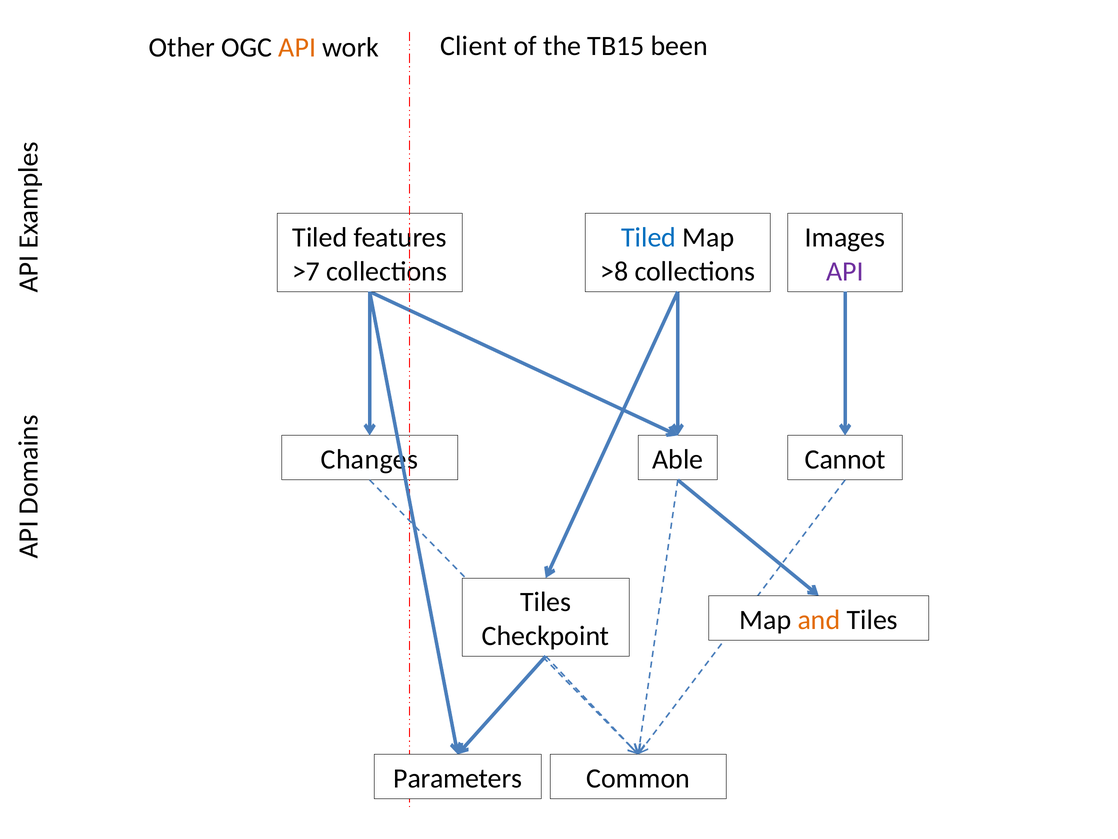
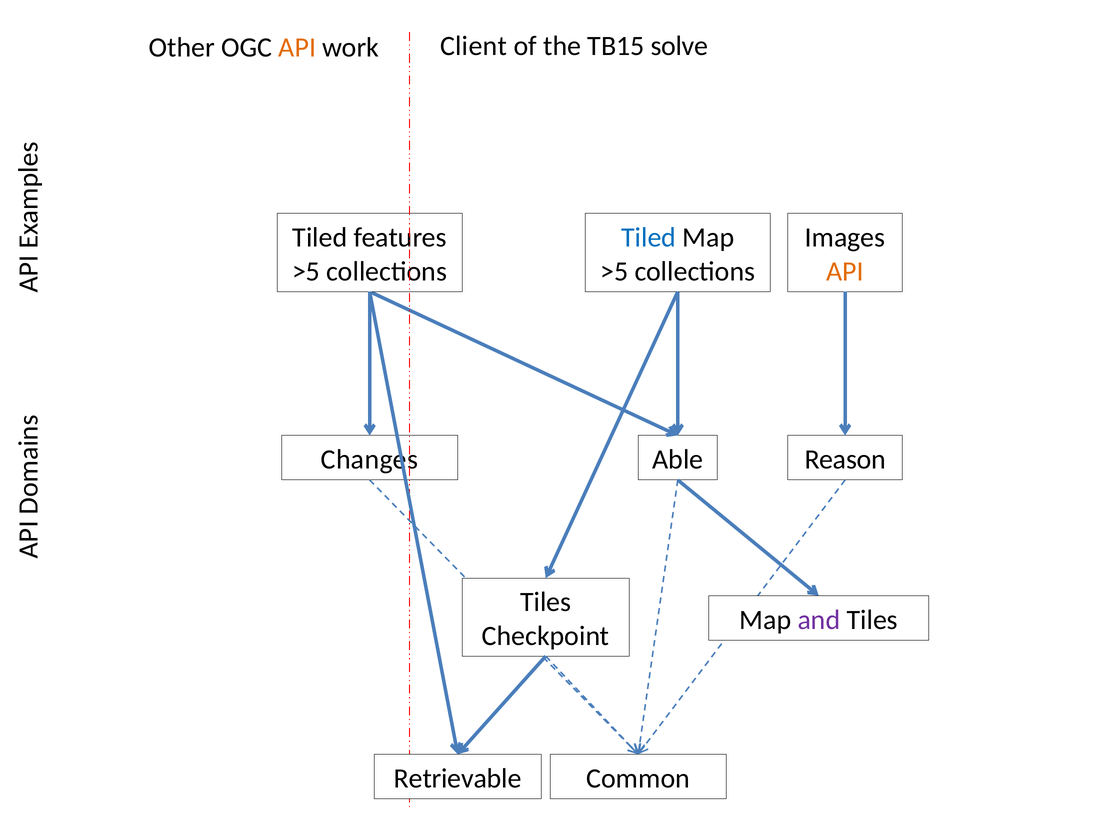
been: been -> solve (679, 46)
>7: >7 -> >5 (306, 271)
>8: >8 -> >5 (614, 271)
API colour: purple -> orange (845, 271)
Cannot: Cannot -> Reason (845, 459)
and colour: orange -> purple (819, 619)
Parameters: Parameters -> Retrievable (458, 778)
